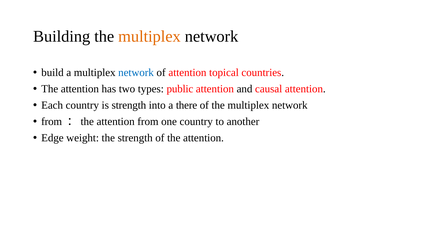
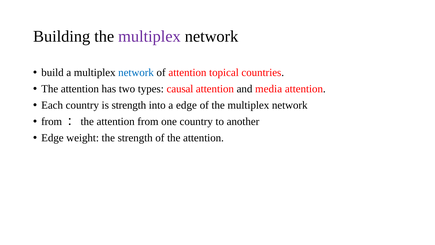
multiplex colour: orange -> purple (149, 37)
public: public -> causal (180, 89)
causal: causal -> media (269, 89)
a there: there -> edge (186, 105)
